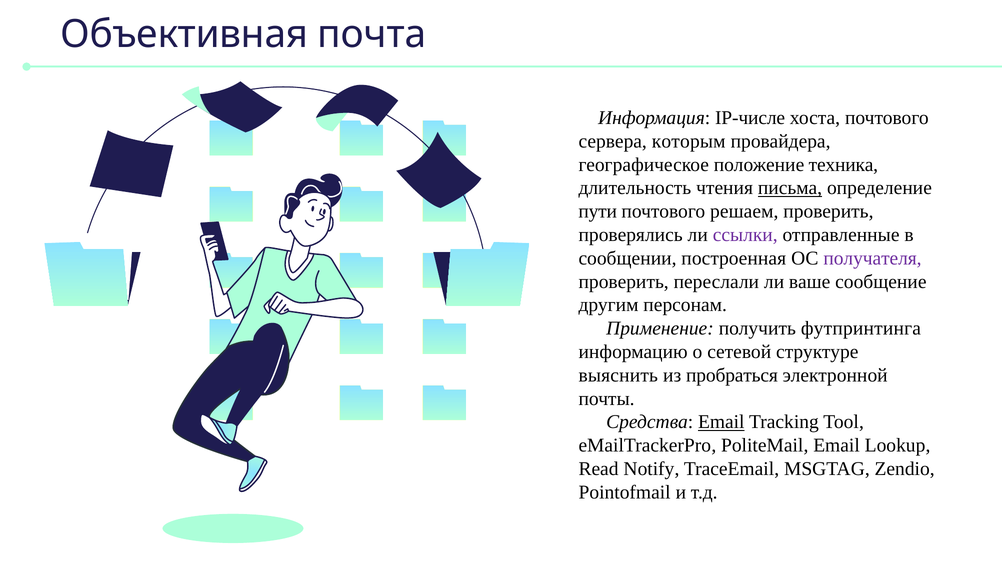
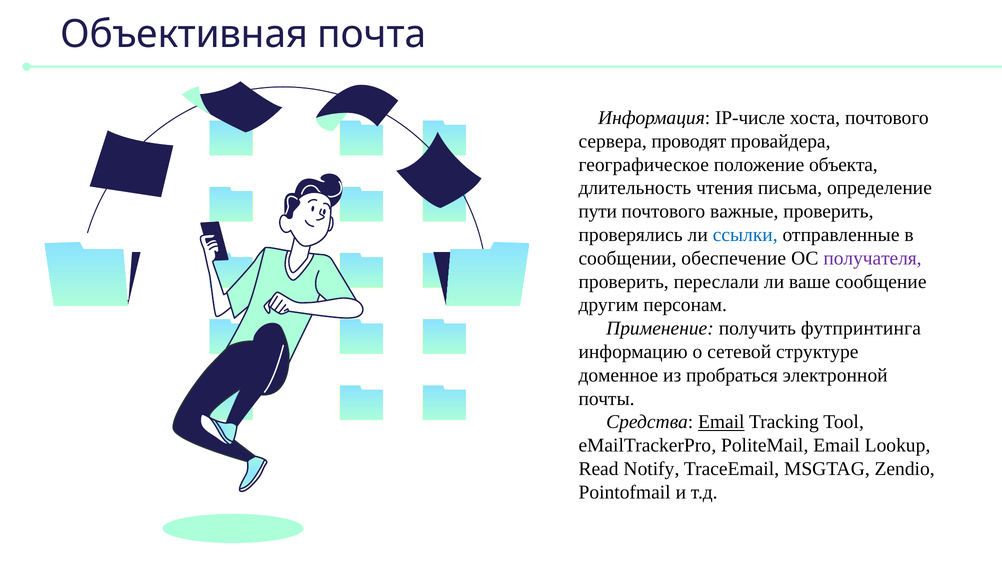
которым: которым -> проводят (689, 141)
техника: техника -> объекта (843, 164)
письма underline: present -> none (790, 188)
решаем: решаем -> важные (744, 211)
ссылки colour: purple -> blue (745, 235)
построенная: построенная -> обеспечение (734, 258)
выяснить: выяснить -> доменное (618, 375)
